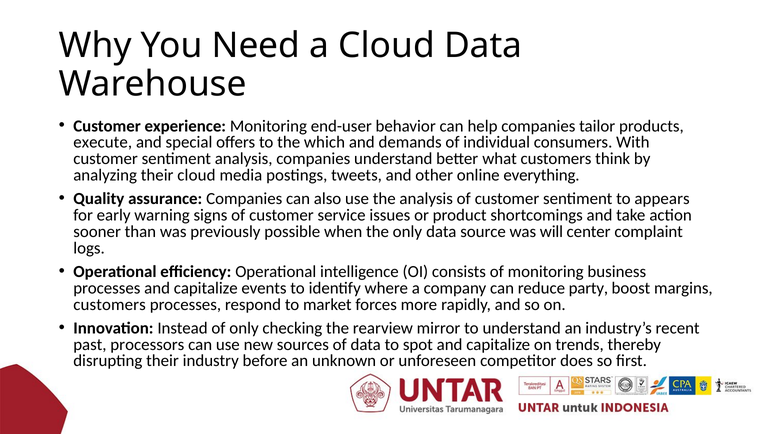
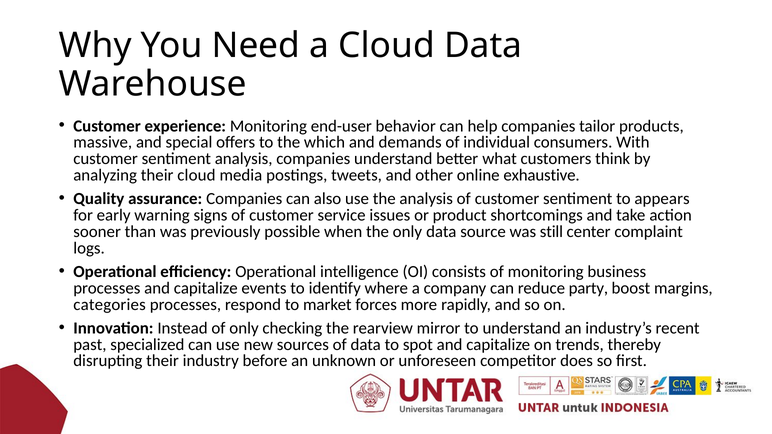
execute: execute -> massive (103, 142)
everything: everything -> exhaustive (542, 175)
will: will -> still (551, 232)
customers: customers -> categories (110, 305)
processors: processors -> specialized (147, 345)
